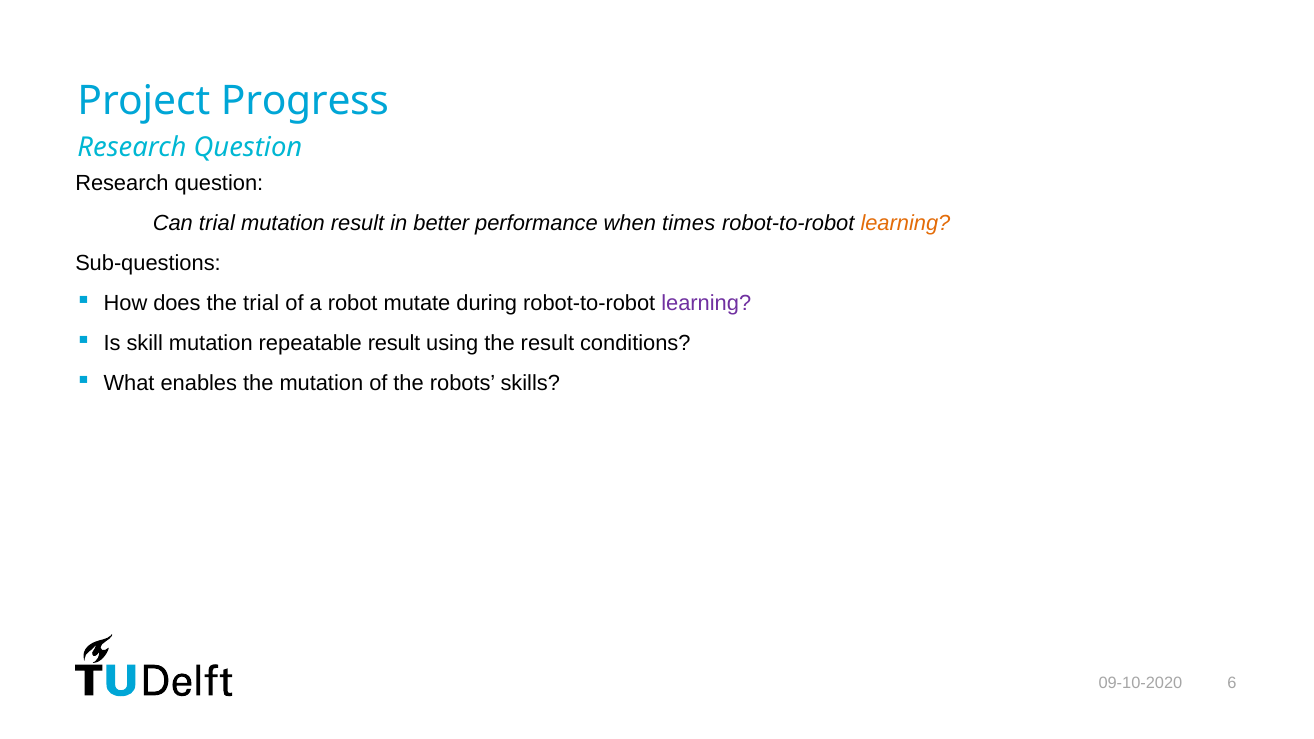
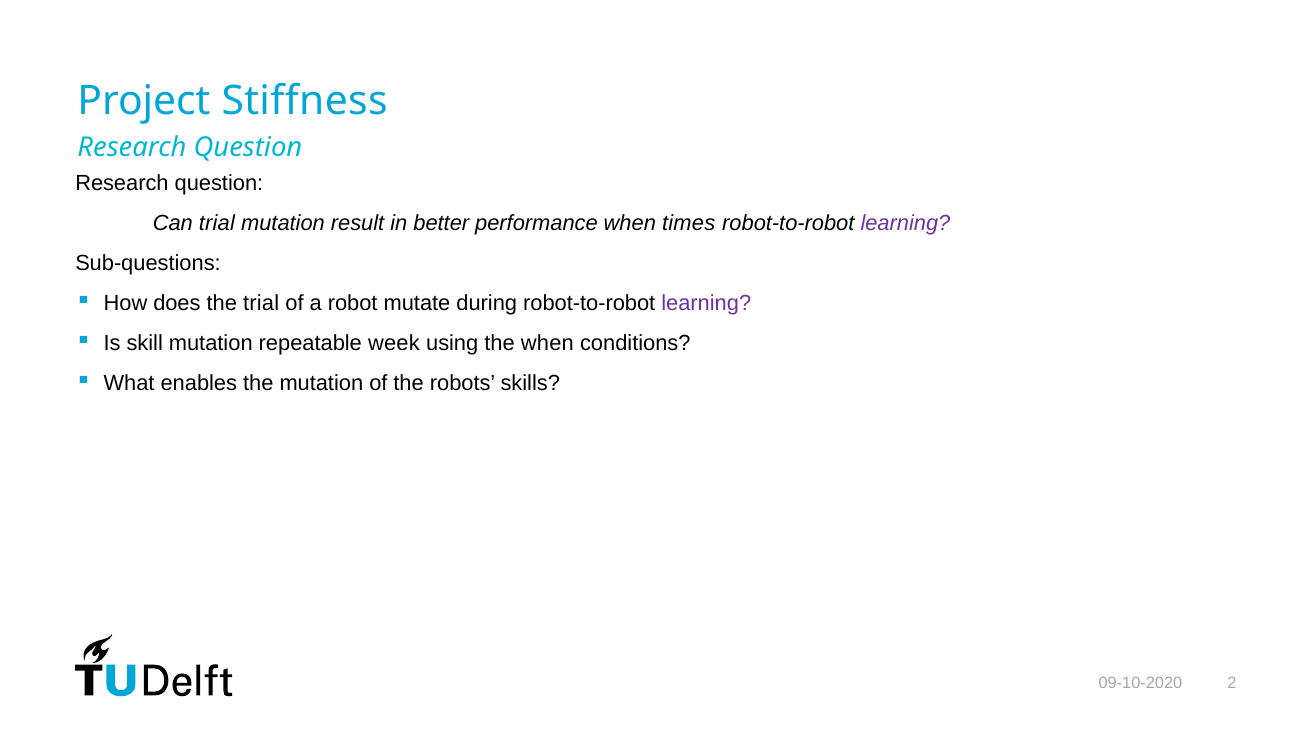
Progress: Progress -> Stiffness (305, 101)
learning colour: orange -> purple (905, 223)
repeatable result: result -> week (394, 343)
the result: result -> when (547, 343)
6: 6 -> 2 (1232, 684)
